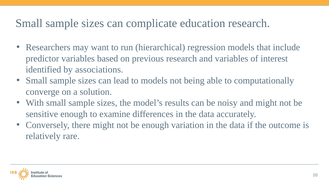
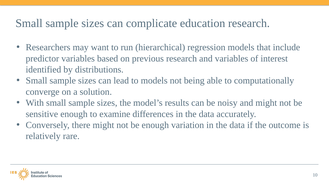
associations: associations -> distributions (99, 70)
